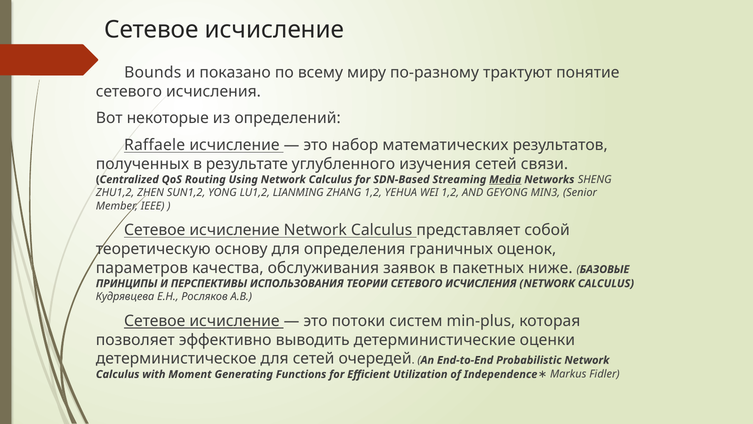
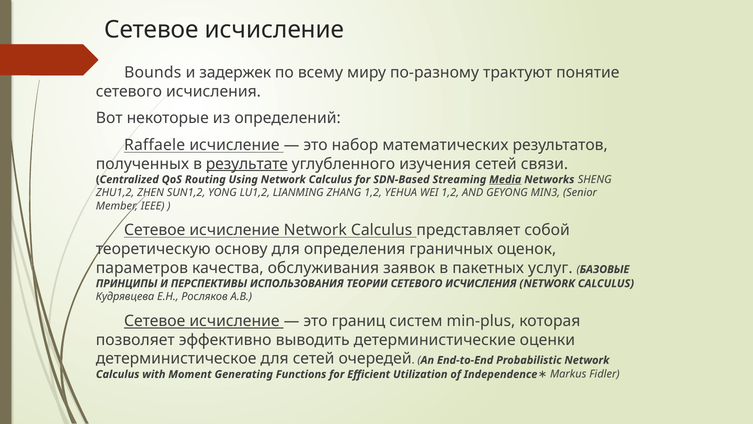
показано: показано -> задержек (235, 73)
результате underline: none -> present (247, 164)
ниже: ниже -> услуг (550, 268)
потоки: потоки -> границ (358, 321)
